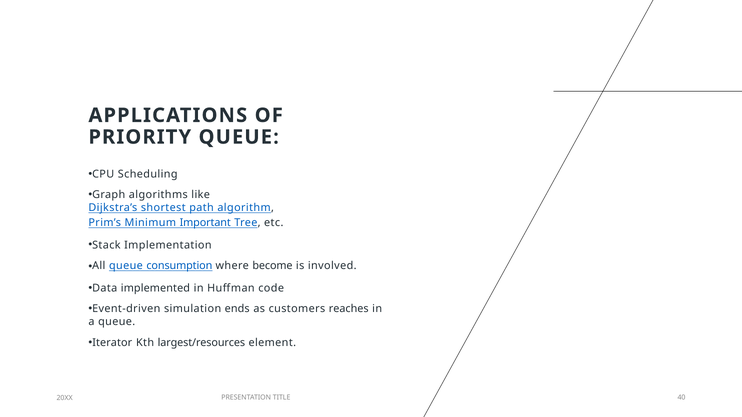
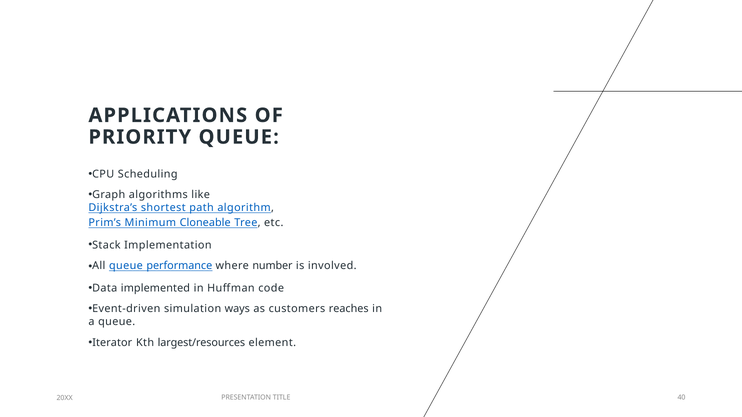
Important: Important -> Cloneable (205, 223)
consumption: consumption -> performance (179, 266)
become: become -> number (272, 266)
ends: ends -> ways (237, 309)
